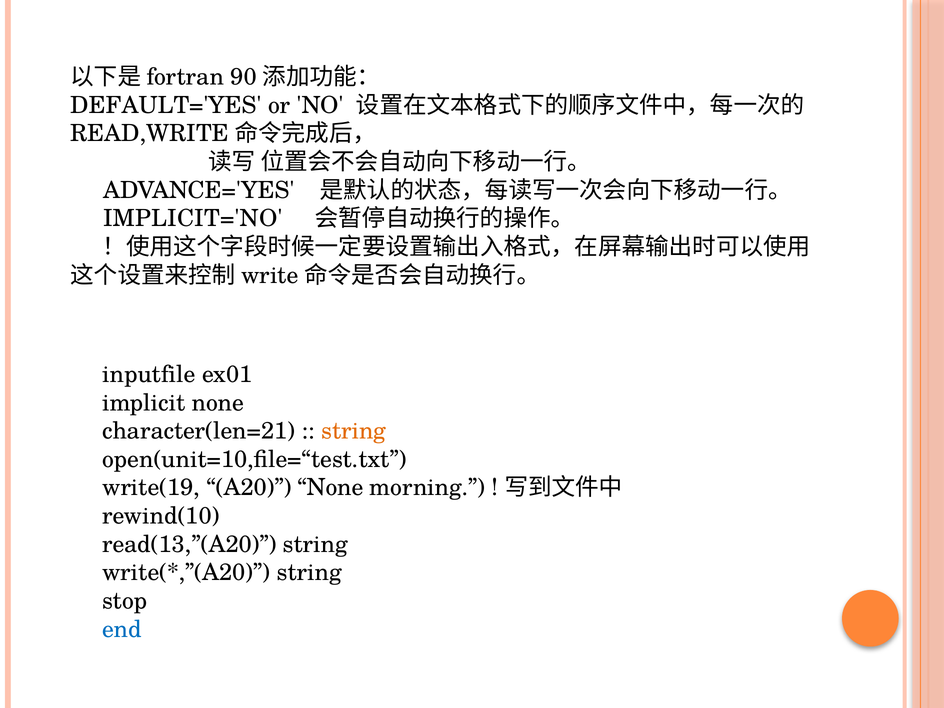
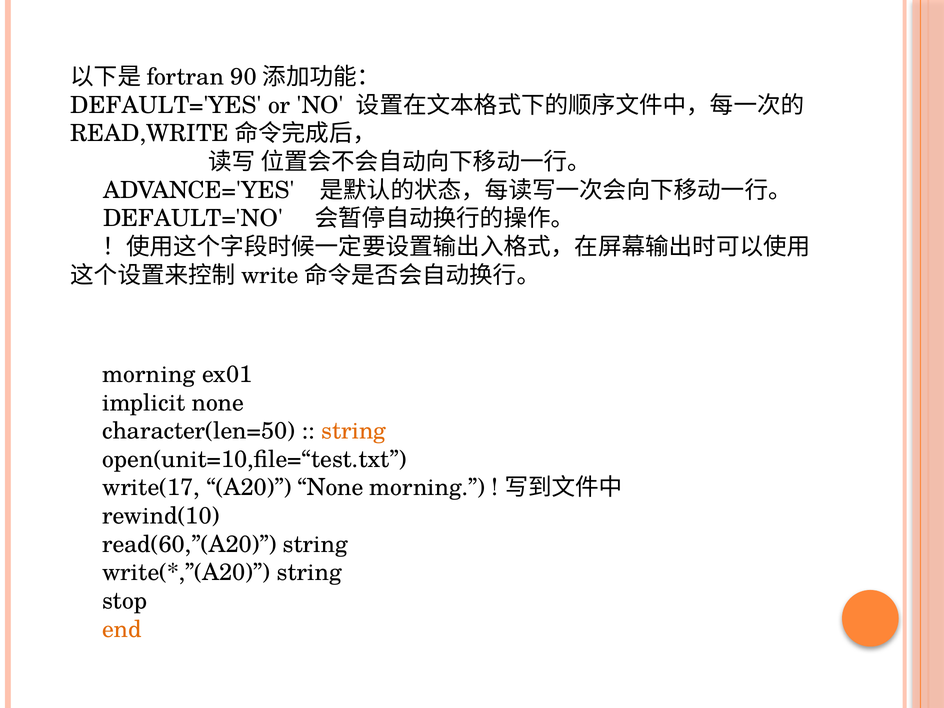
IMPLICIT='NO: IMPLICIT='NO -> DEFAULT='NO (193, 219)
inputfile: inputfile -> morning (149, 374)
character(len=21: character(len=21 -> character(len=50 (199, 431)
write(19: write(19 -> write(17 (151, 488)
read(13,”(A20: read(13,”(A20 -> read(60,”(A20 (189, 544)
end colour: blue -> orange (122, 629)
